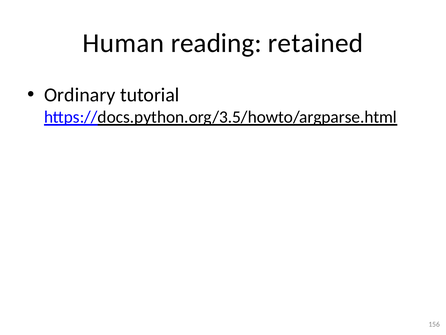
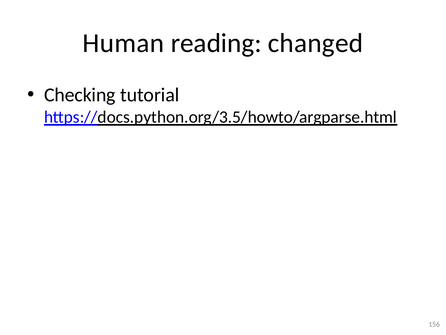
retained: retained -> changed (315, 43)
Ordinary: Ordinary -> Checking (80, 95)
